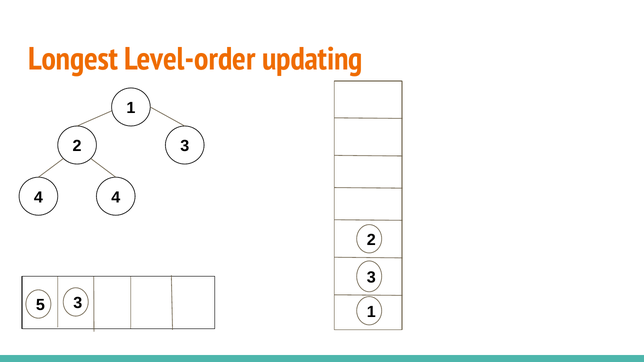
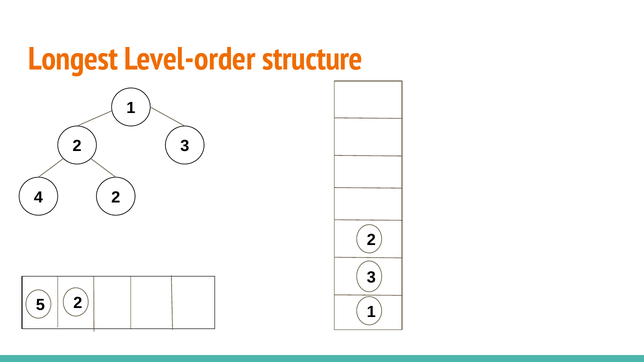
updating: updating -> structure (312, 59)
4 4: 4 -> 2 (116, 197)
5 3: 3 -> 2 (78, 303)
